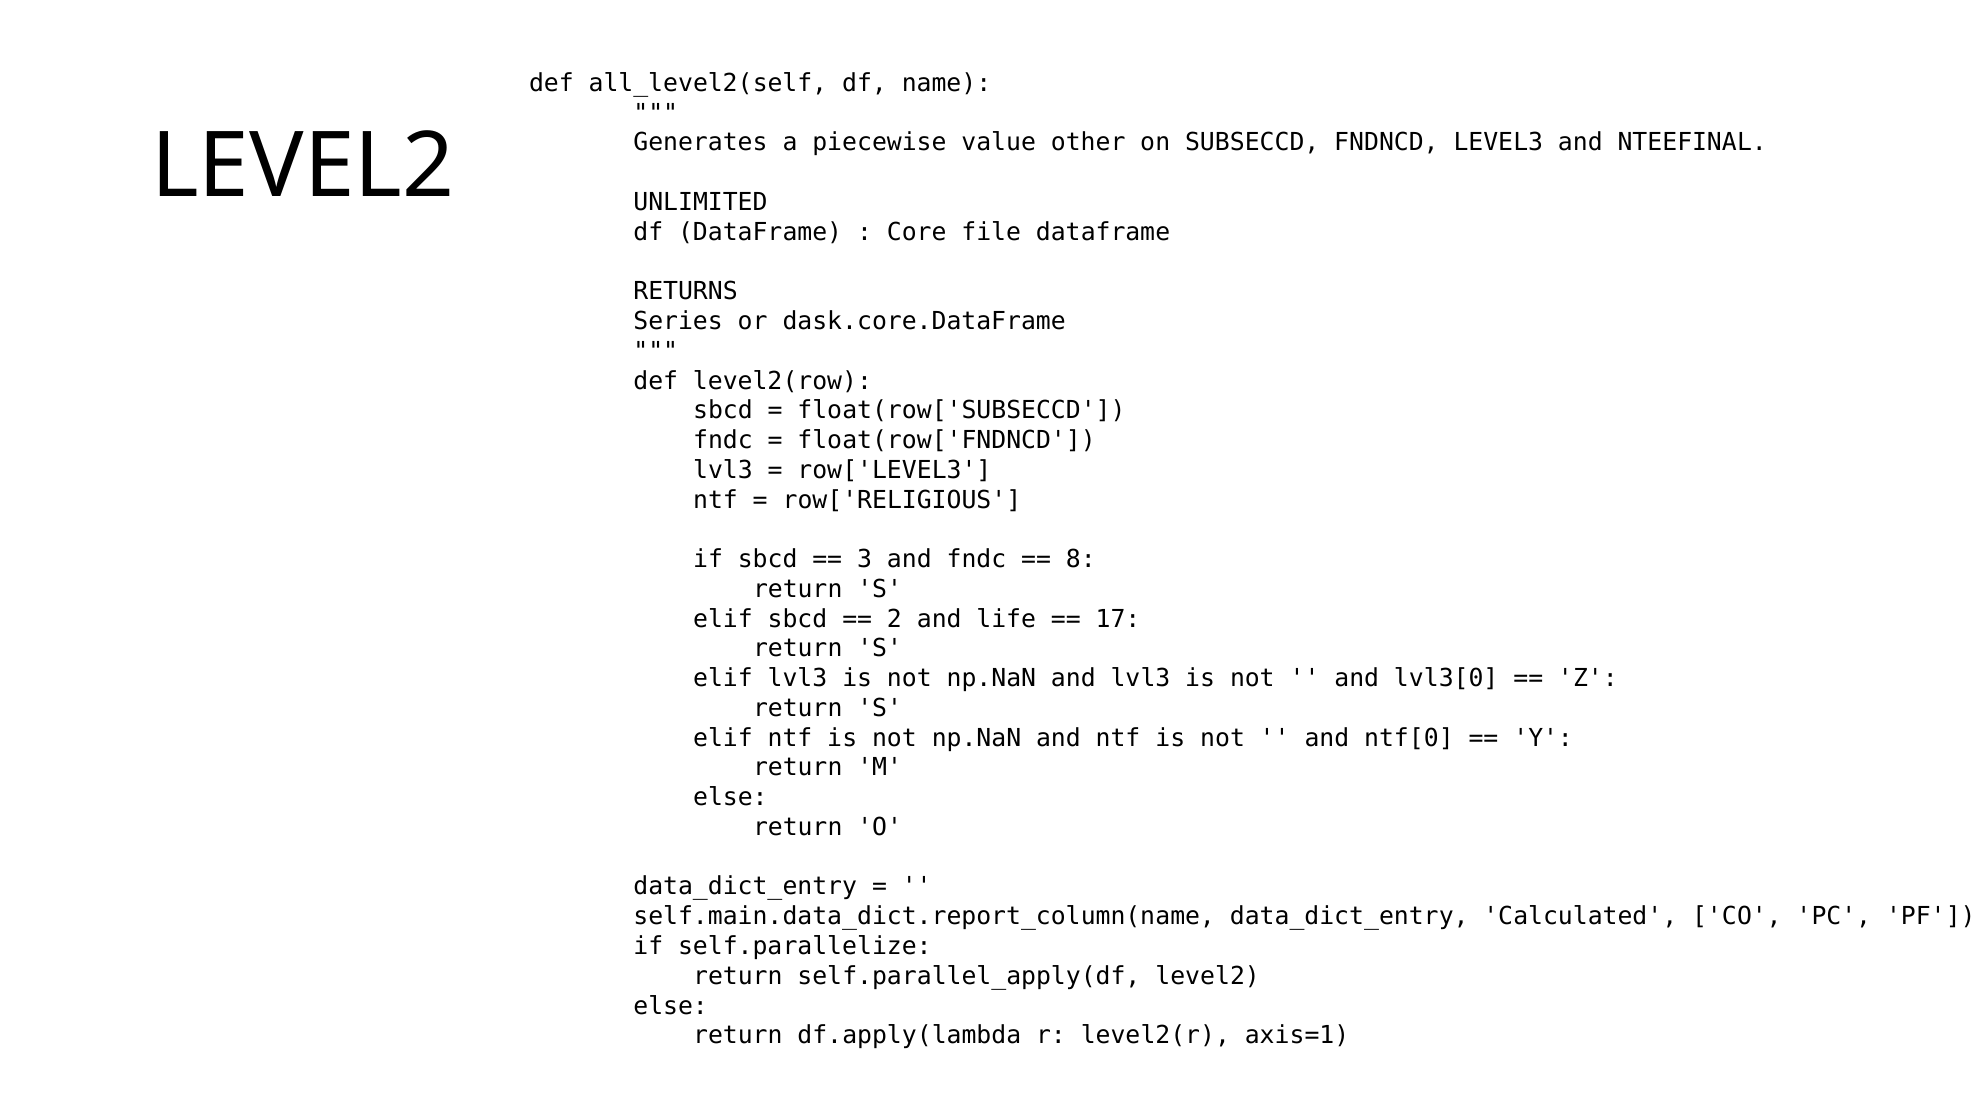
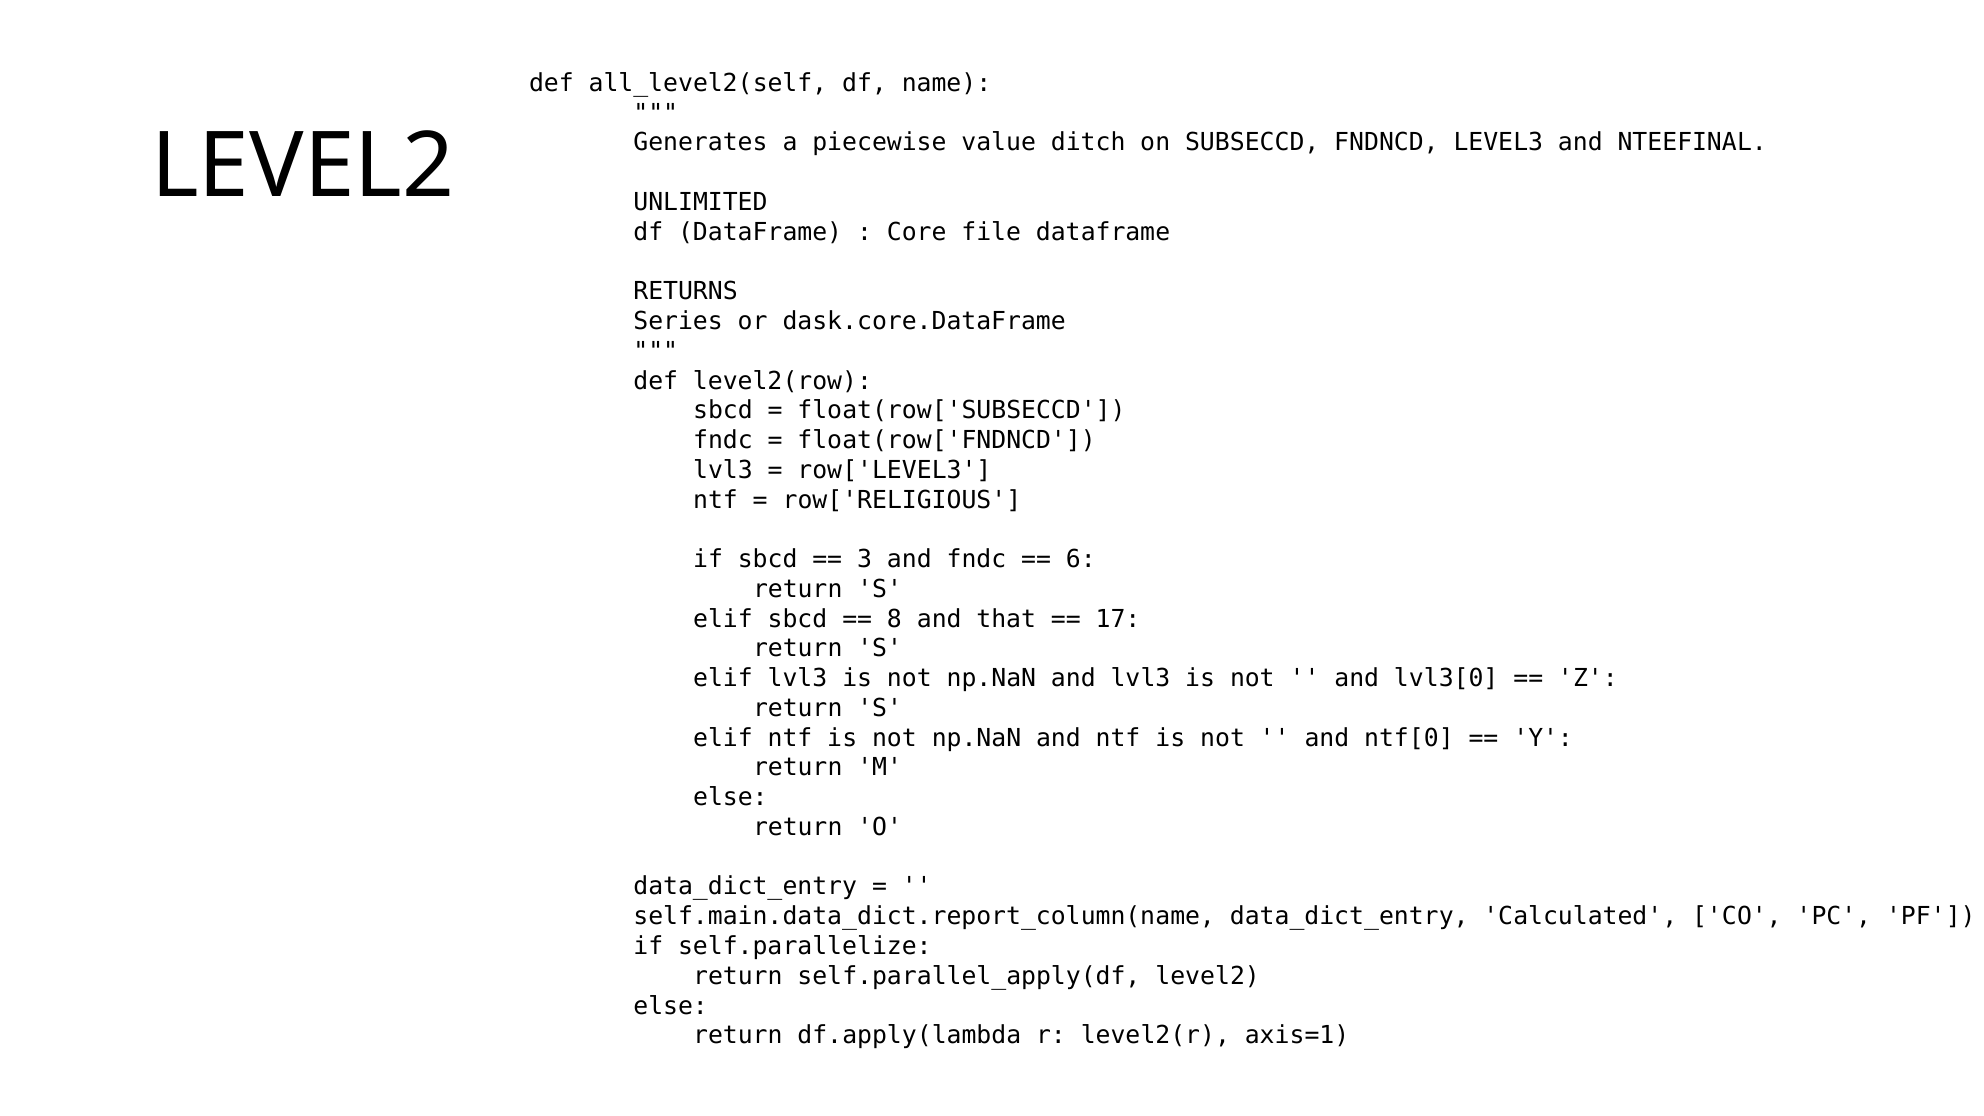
other: other -> ditch (1088, 143)
8: 8 -> 6 (1081, 559)
2: 2 -> 8 (894, 619)
life: life -> that (1006, 619)
